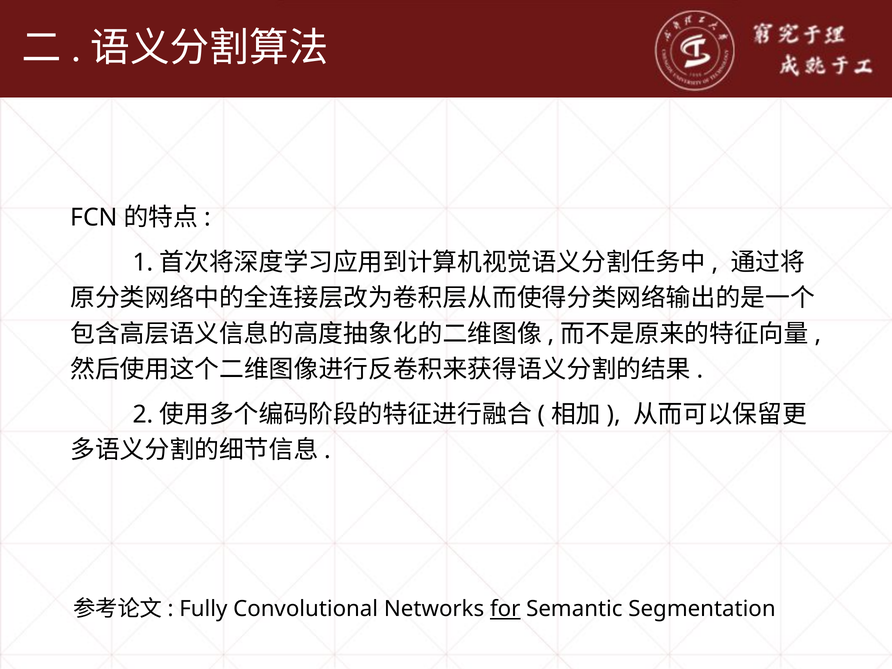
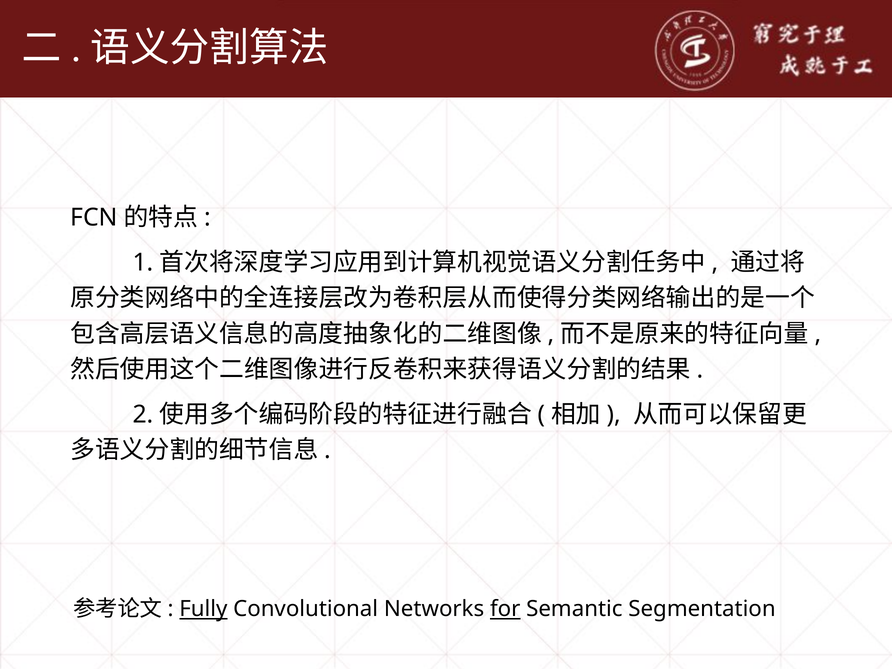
Fully underline: none -> present (203, 609)
